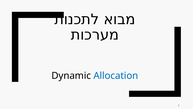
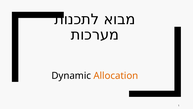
Allocation colour: blue -> orange (116, 75)
